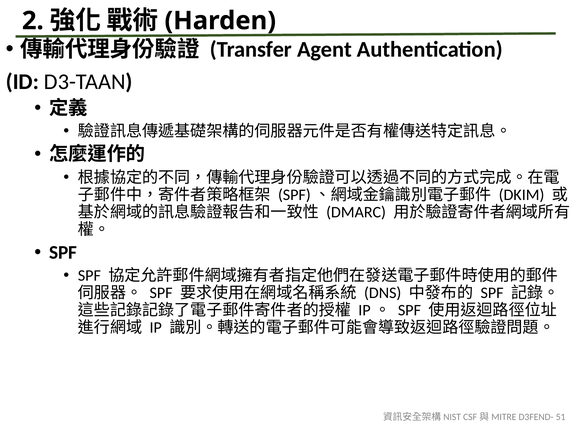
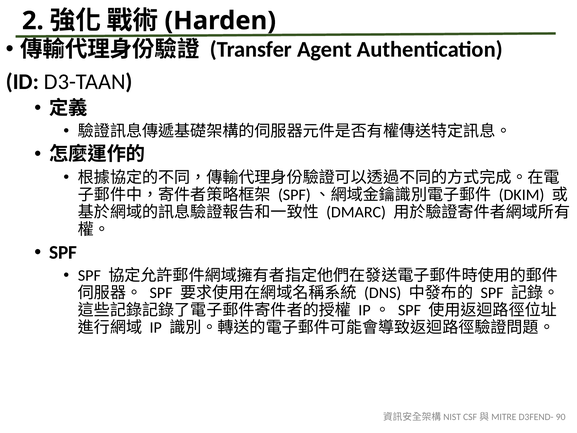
51: 51 -> 90 (561, 417)
